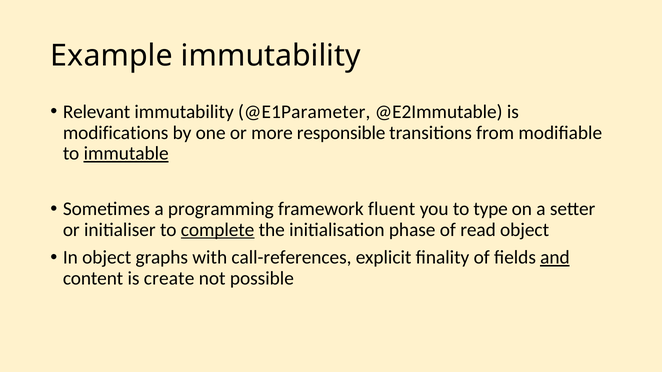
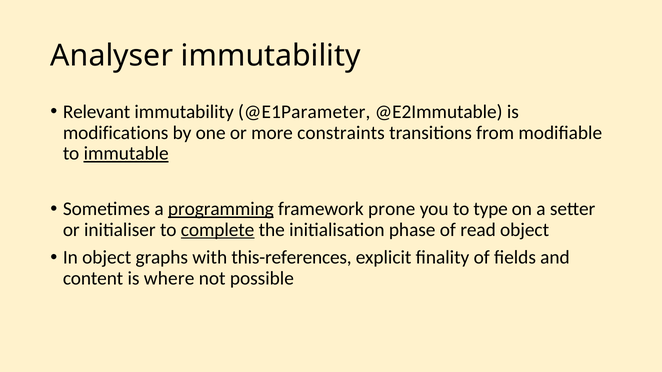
Example: Example -> Analyser (112, 56)
responsible: responsible -> constraints (341, 133)
programming underline: none -> present (221, 209)
fluent: fluent -> prone (392, 209)
call-references: call-references -> this-references (292, 258)
and underline: present -> none (555, 258)
create: create -> where (169, 279)
